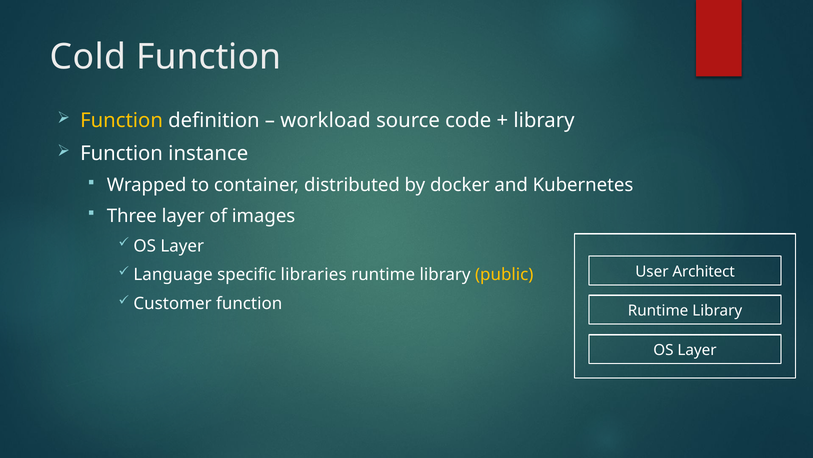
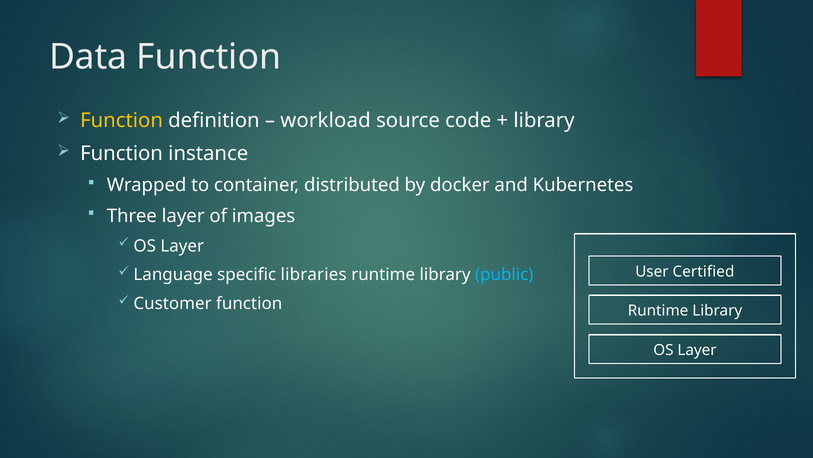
Cold: Cold -> Data (88, 57)
Architect: Architect -> Certified (703, 271)
public colour: yellow -> light blue (504, 274)
